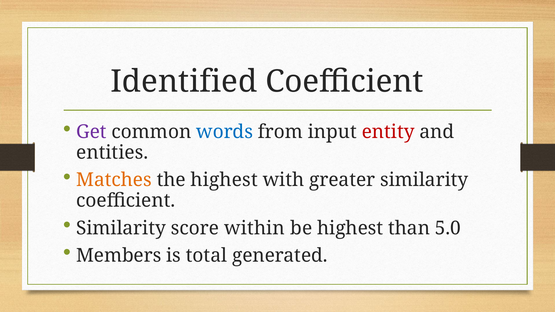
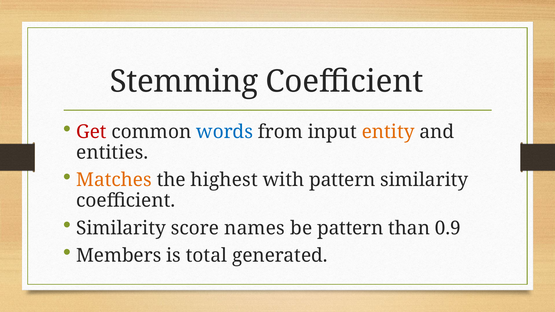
Identified: Identified -> Stemming (184, 82)
Get colour: purple -> red (91, 132)
entity colour: red -> orange (388, 132)
with greater: greater -> pattern (342, 180)
within: within -> names (255, 228)
be highest: highest -> pattern (350, 228)
5.0: 5.0 -> 0.9 (448, 228)
